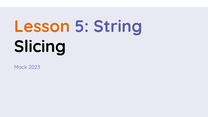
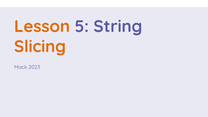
Slicing colour: black -> orange (40, 47)
